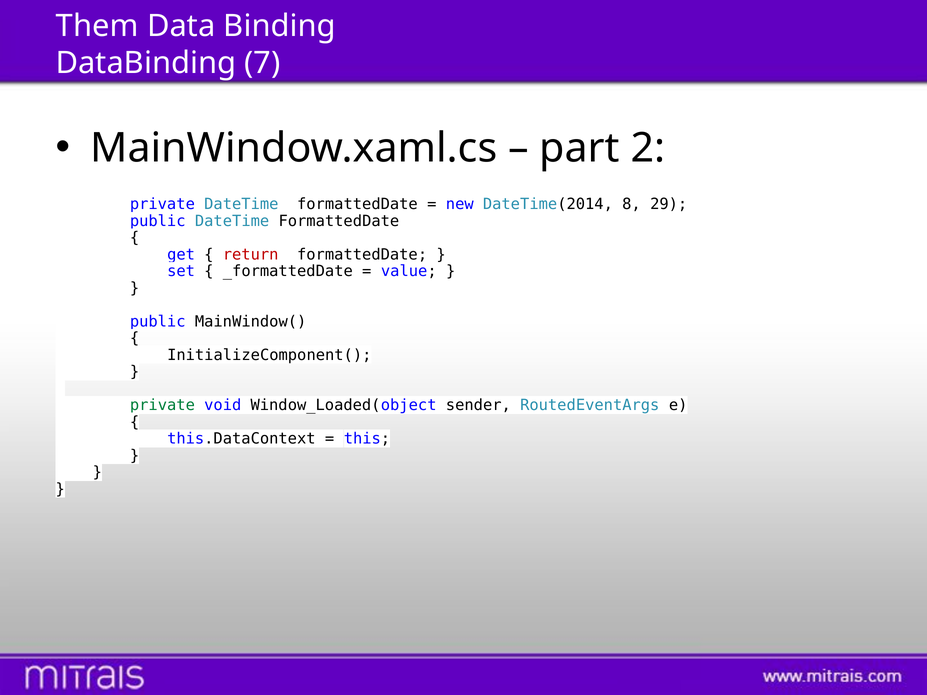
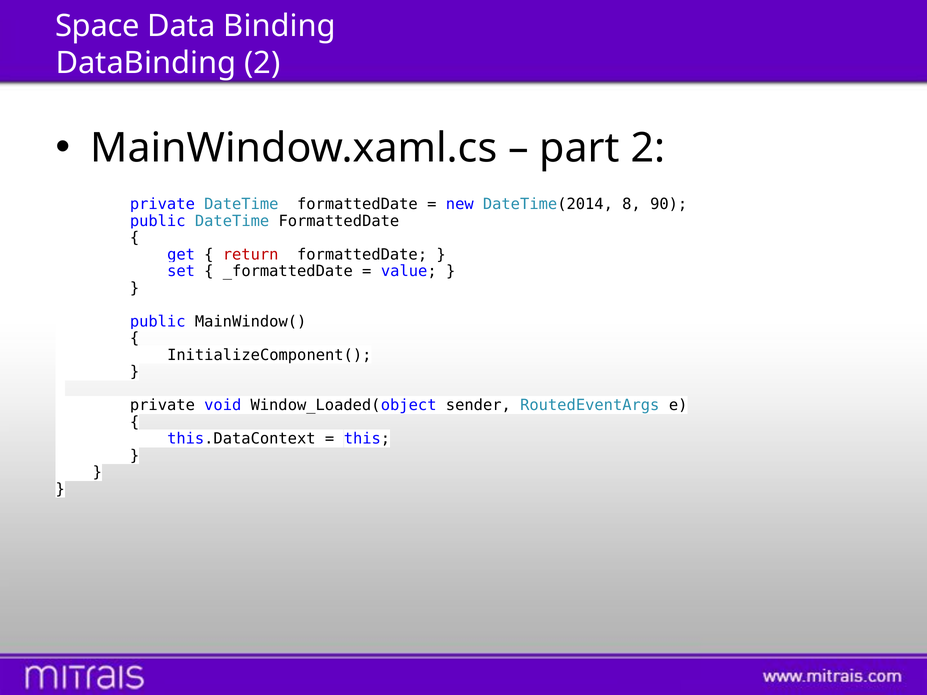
Them: Them -> Space (97, 26)
DataBinding 7: 7 -> 2 (262, 63)
29: 29 -> 90 (669, 204)
private colour: green -> black (162, 405)
